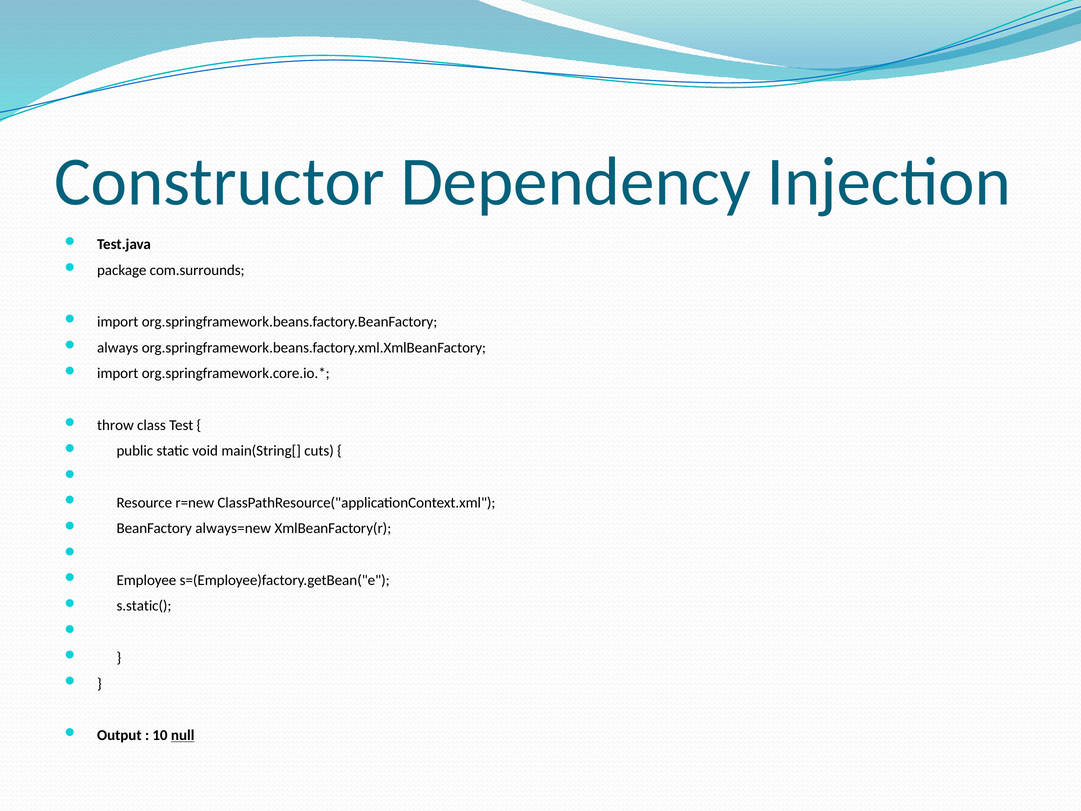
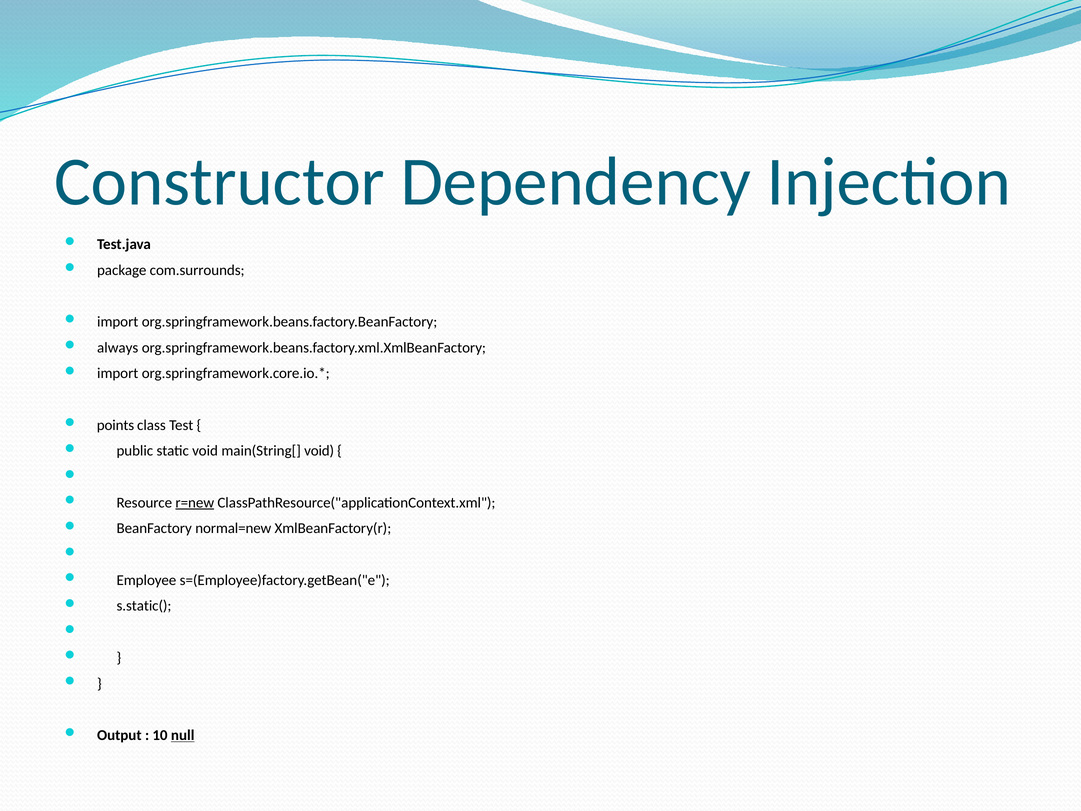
throw: throw -> points (115, 425)
main(String[ cuts: cuts -> void (319, 451)
r=new underline: none -> present (195, 503)
always=new: always=new -> normal=new (233, 528)
